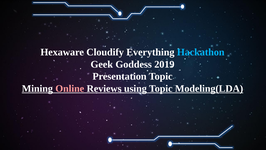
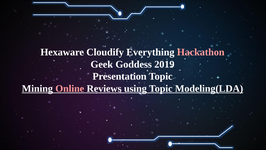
Hackathon colour: light blue -> pink (201, 52)
